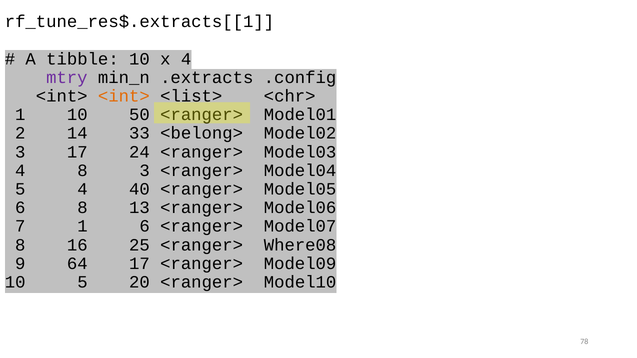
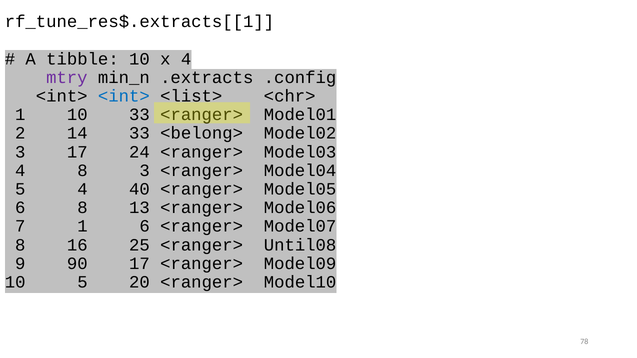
<int> colour: orange -> blue (124, 96)
10 50: 50 -> 33 (139, 115)
Where08: Where08 -> Until08 (300, 245)
64: 64 -> 90 (77, 264)
